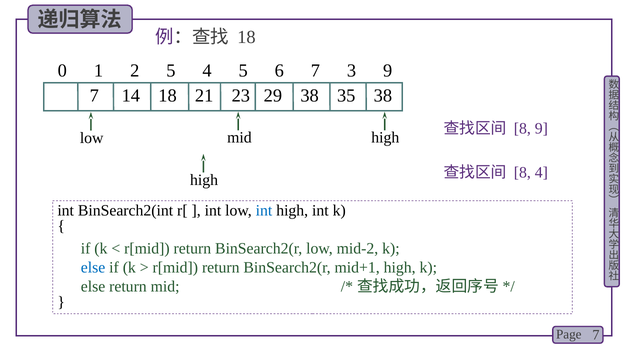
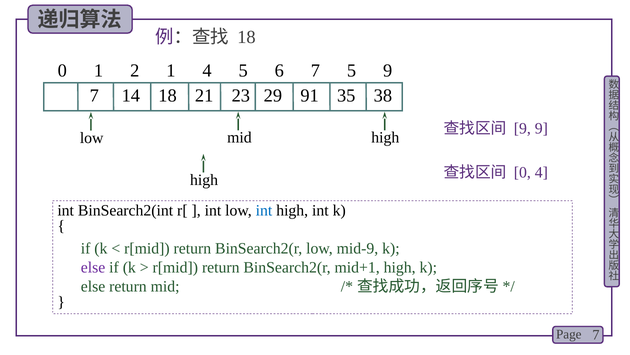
2 5: 5 -> 1 (171, 70)
7 3: 3 -> 5 (352, 70)
29 38: 38 -> 91 (310, 95)
8: 8 -> 9 (522, 128)
8: 8 -> 0 (522, 172)
mid-2: mid-2 -> mid-9 (357, 248)
else colour: blue -> purple (93, 267)
